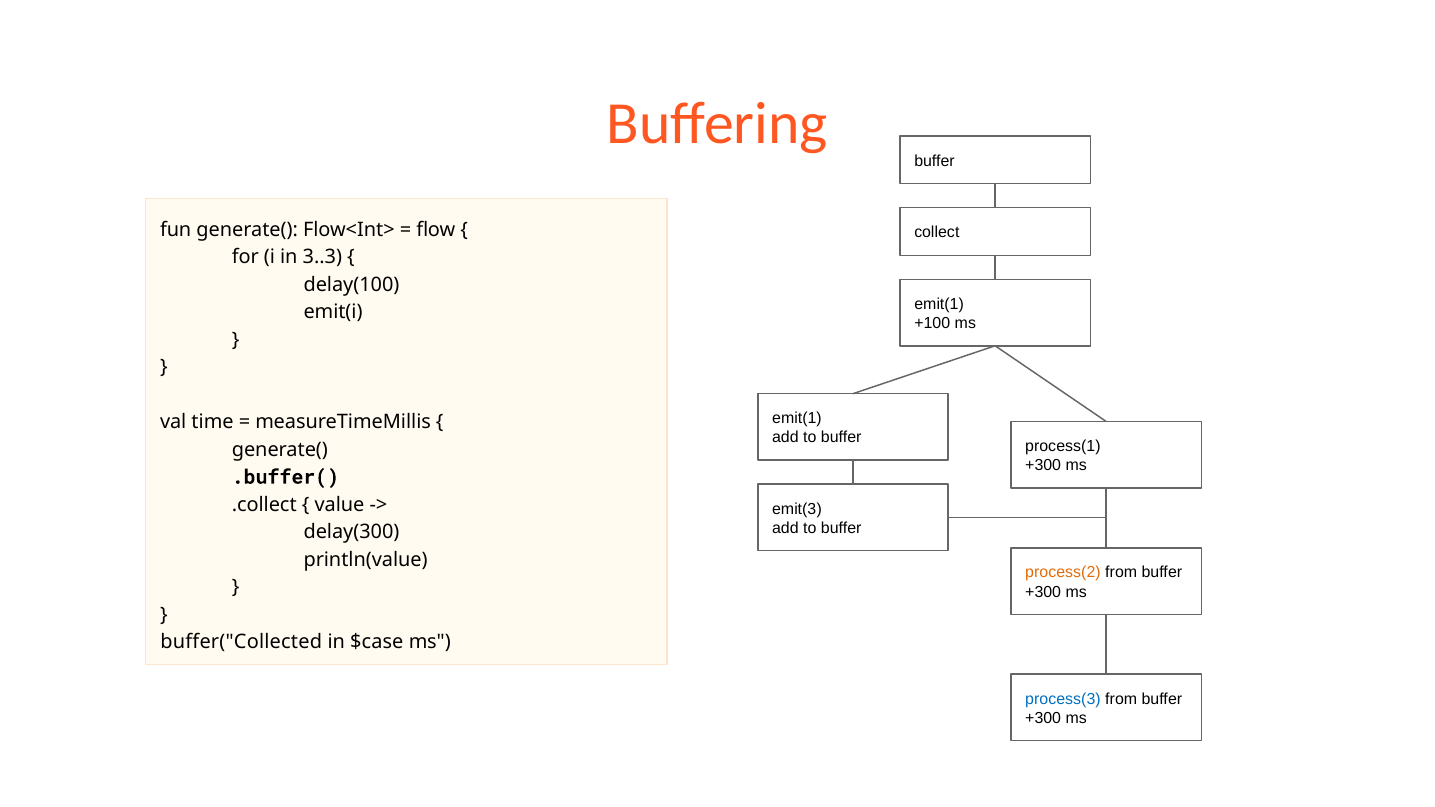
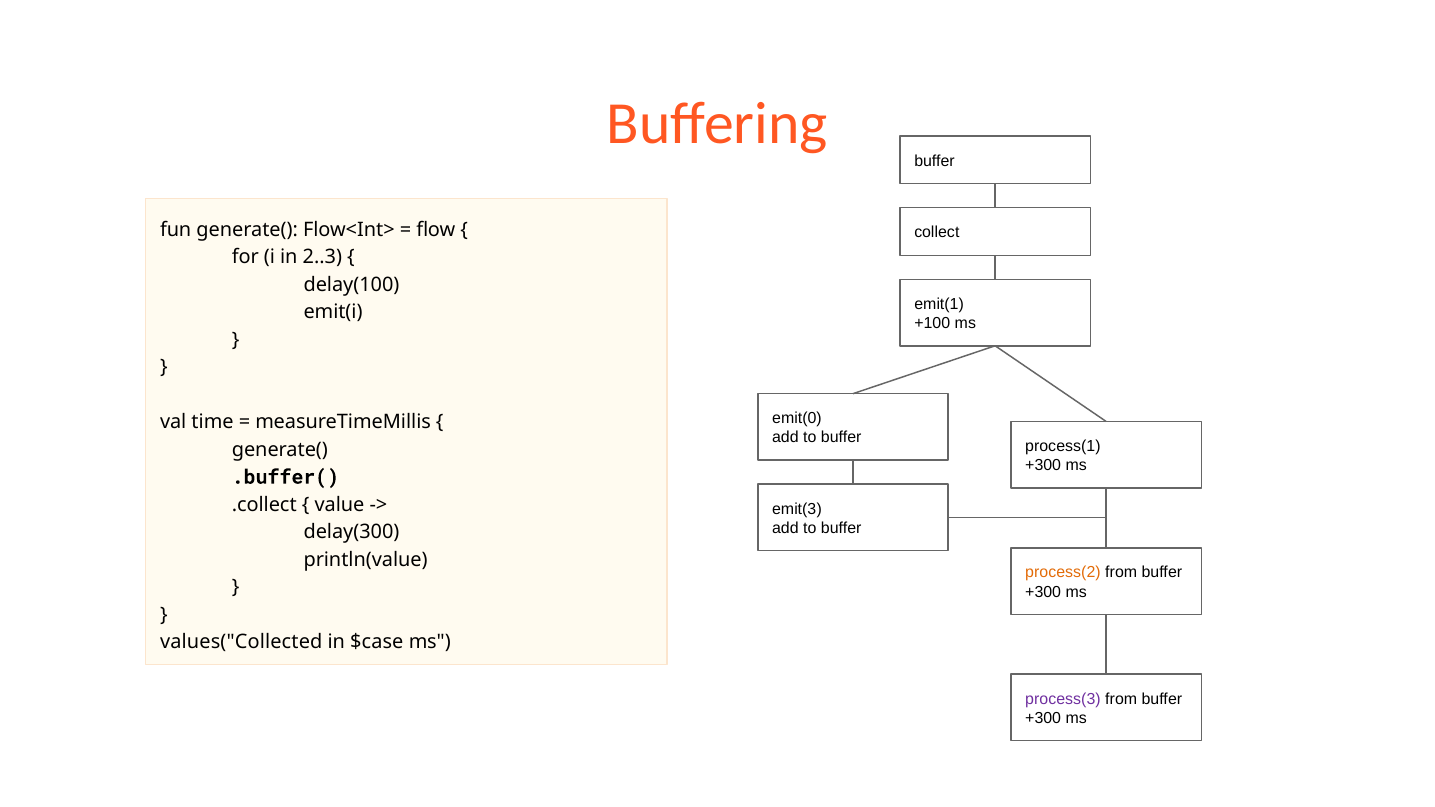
3..3: 3..3 -> 2..3 (322, 257)
emit(1: emit(1 -> emit(0 (797, 419)
buffer("Collected: buffer("Collected -> values("Collected (241, 642)
process(3 colour: blue -> purple (1063, 699)
